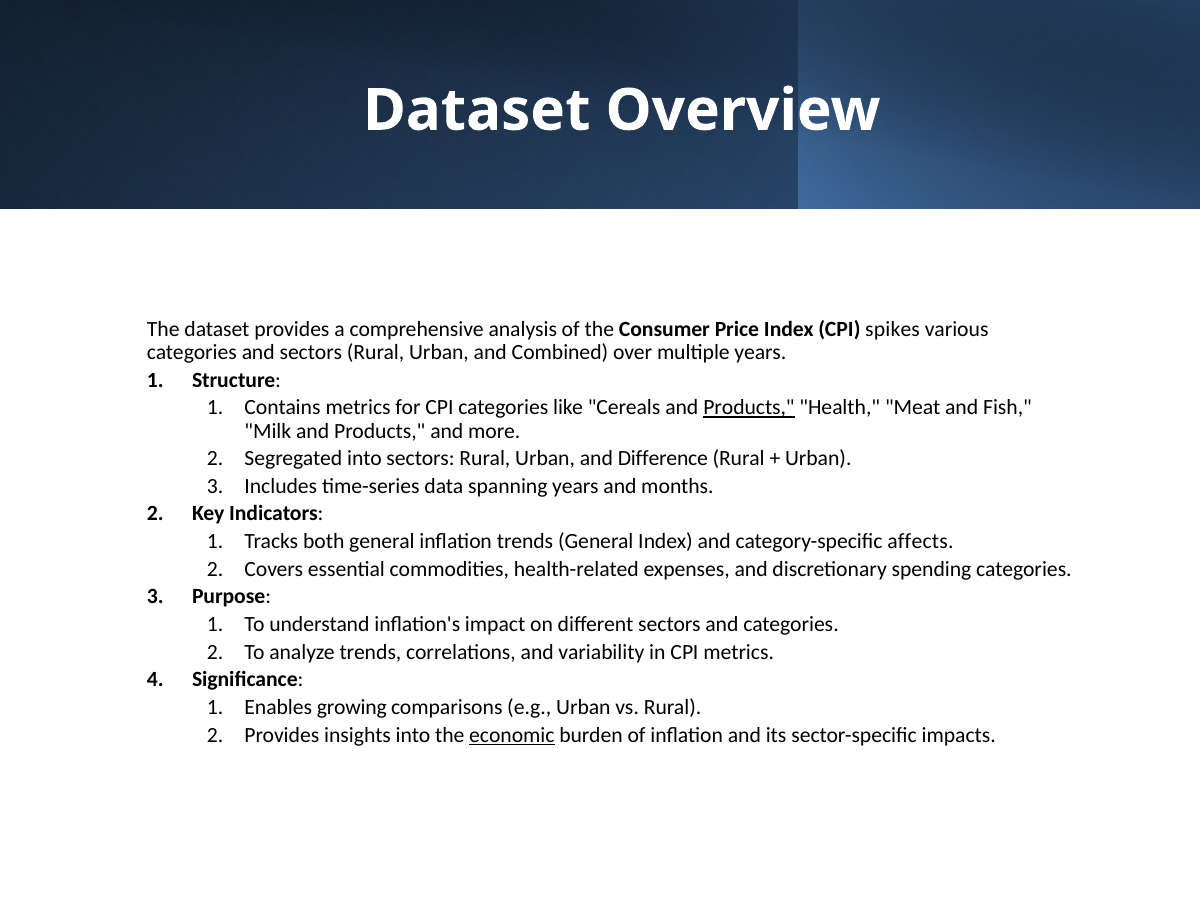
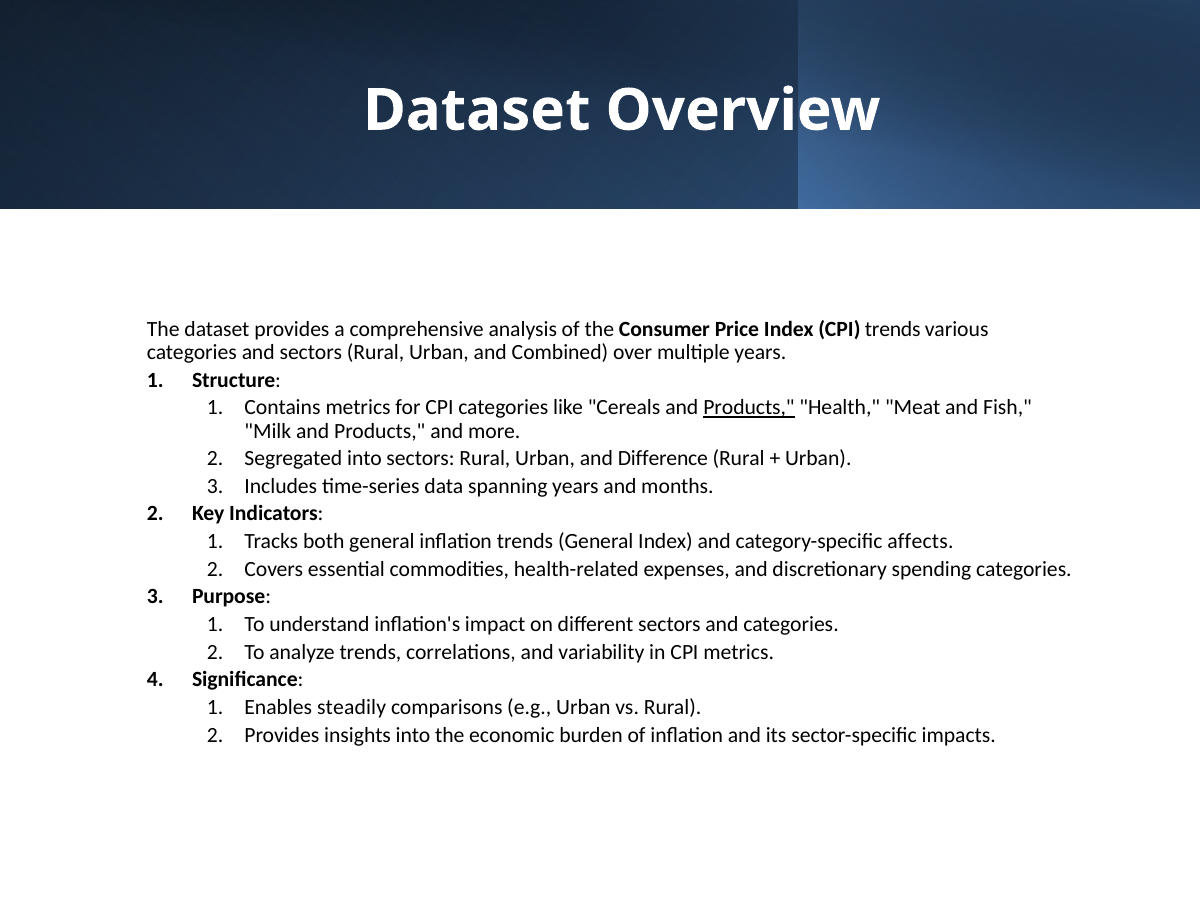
CPI spikes: spikes -> trends (893, 329)
growing: growing -> steadily (352, 707)
economic underline: present -> none (512, 735)
